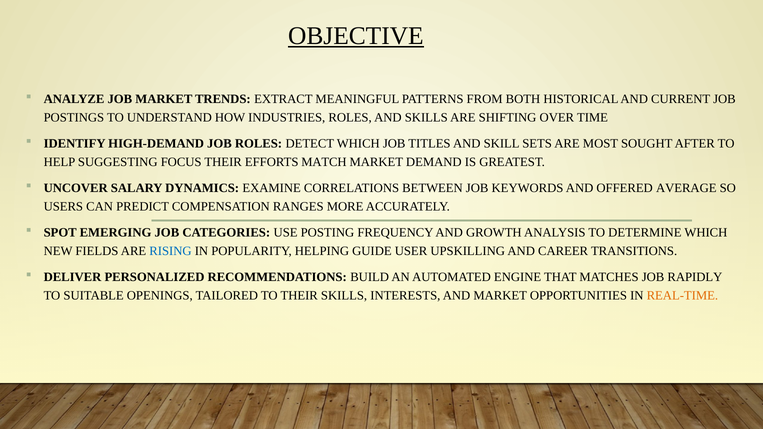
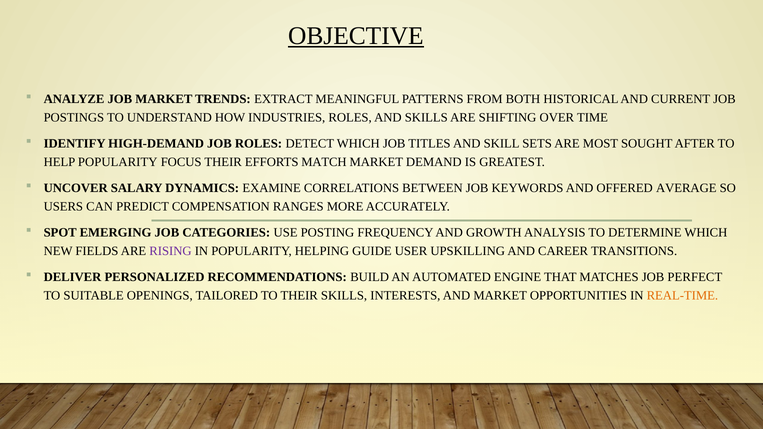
HELP SUGGESTING: SUGGESTING -> POPULARITY (118, 162)
RISING colour: blue -> purple (170, 251)
RAPIDLY: RAPIDLY -> PERFECT (695, 277)
